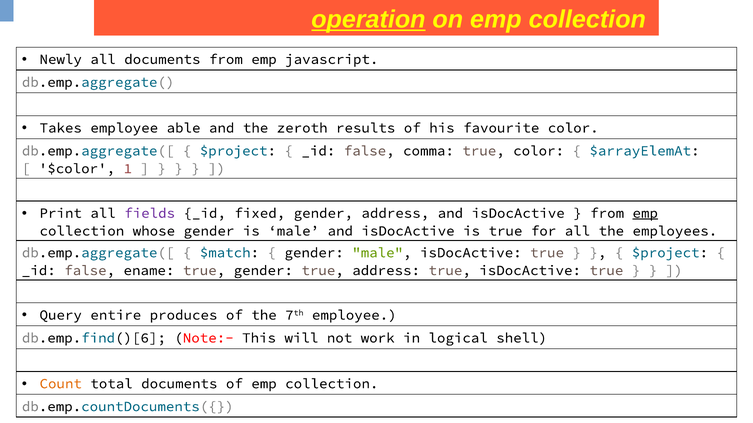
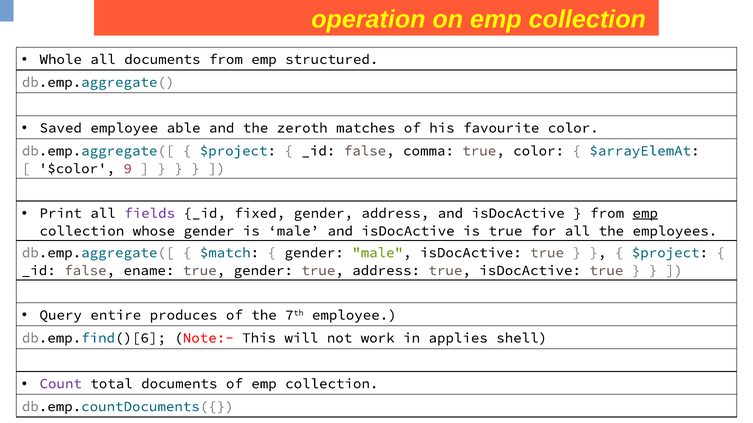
operation underline: present -> none (368, 20)
Newly: Newly -> Whole (61, 59)
javascript: javascript -> structured (332, 59)
Takes: Takes -> Saved (61, 128)
results: results -> matches (366, 128)
1: 1 -> 9 (128, 169)
logical: logical -> applies (458, 338)
Count colour: orange -> purple (61, 384)
